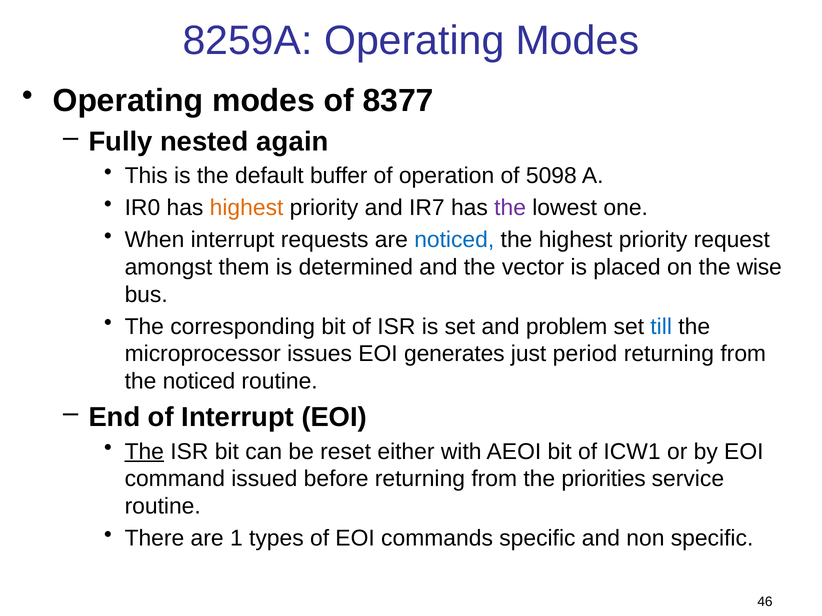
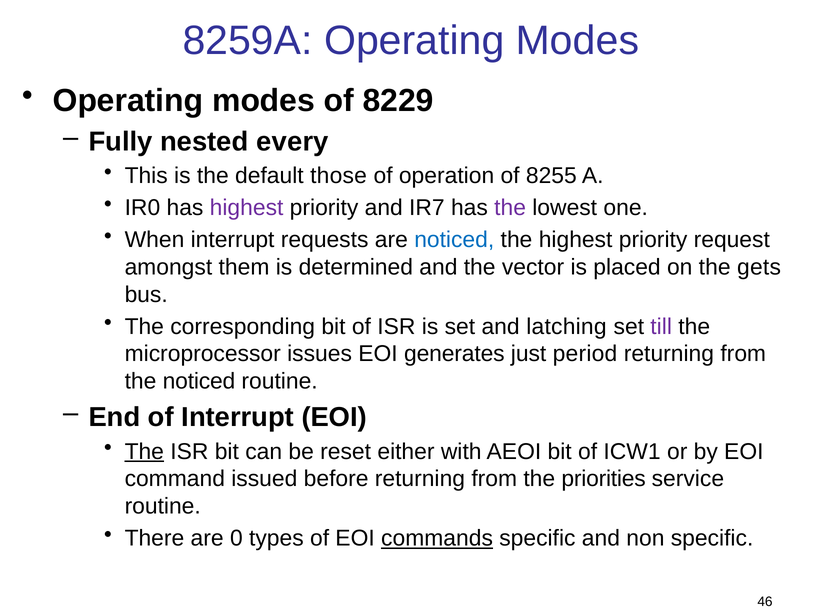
8377: 8377 -> 8229 (398, 101)
again: again -> every (292, 142)
buffer: buffer -> those (339, 176)
5098: 5098 -> 8255 (551, 176)
highest colour: orange -> purple (247, 208)
wise: wise -> gets (759, 267)
problem: problem -> latching (566, 327)
till colour: blue -> purple (661, 327)
1: 1 -> 0 (236, 539)
commands underline: none -> present (437, 539)
